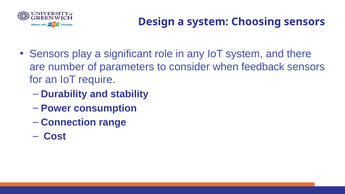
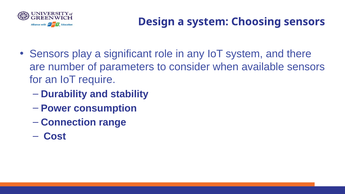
feedback: feedback -> available (263, 67)
